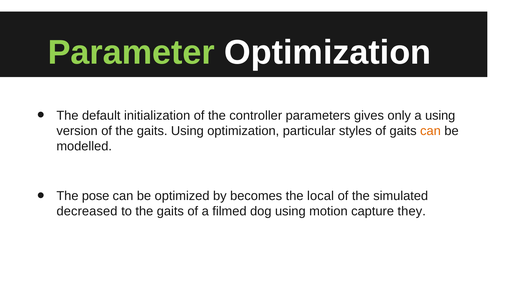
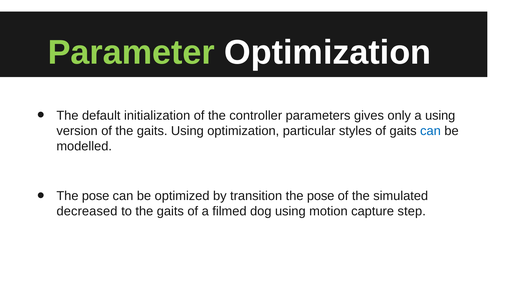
can colour: orange -> blue (430, 131)
becomes: becomes -> transition (256, 196)
local: local -> pose (321, 196)
they: they -> step (412, 211)
